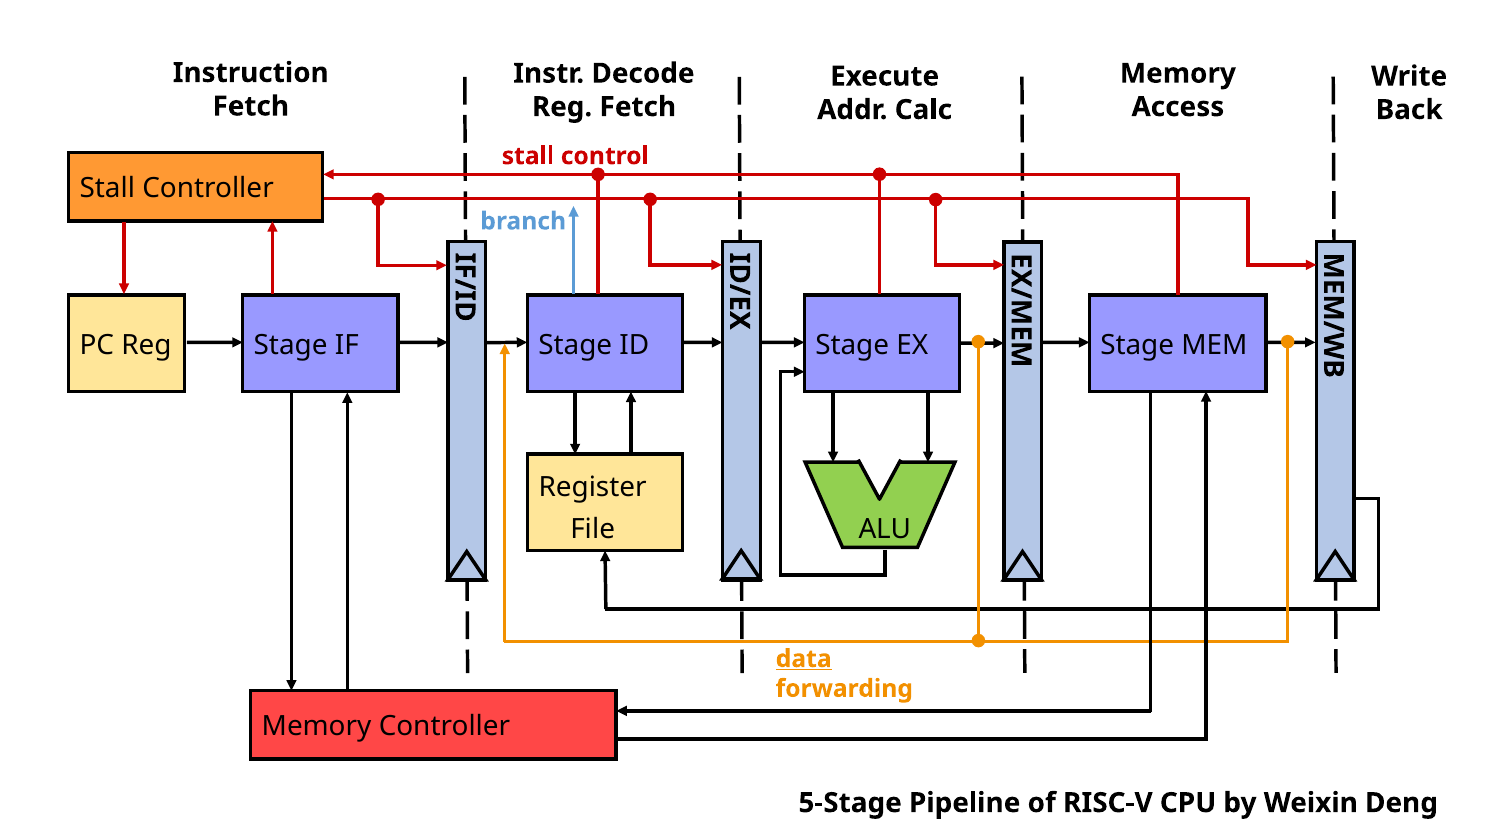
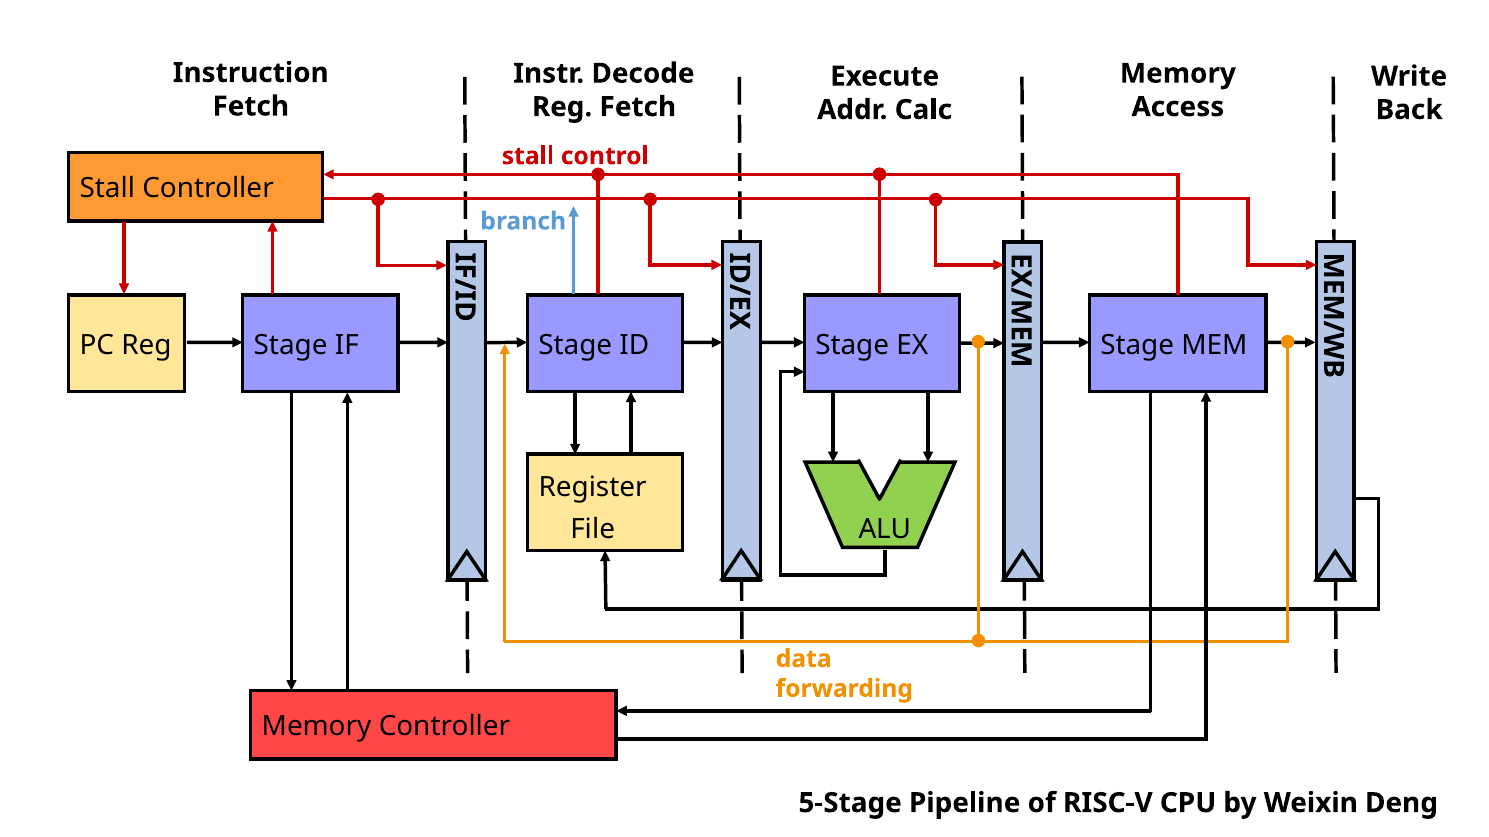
data underline: present -> none (804, 659)
